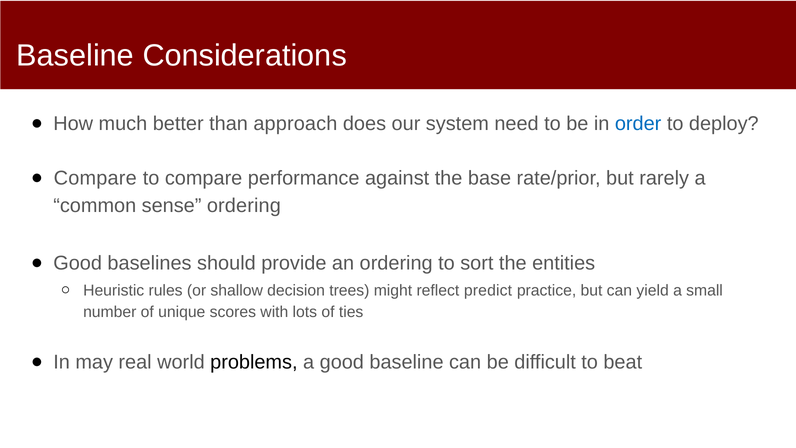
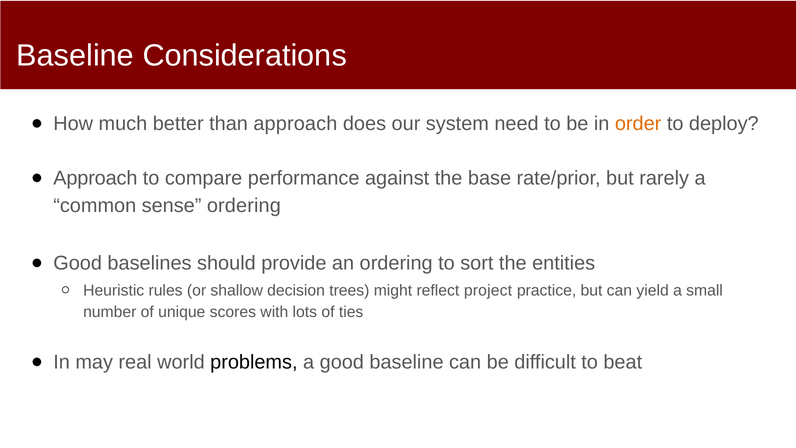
order colour: blue -> orange (638, 124)
Compare: Compare -> Approach (95, 178)
predict: predict -> project (488, 290)
